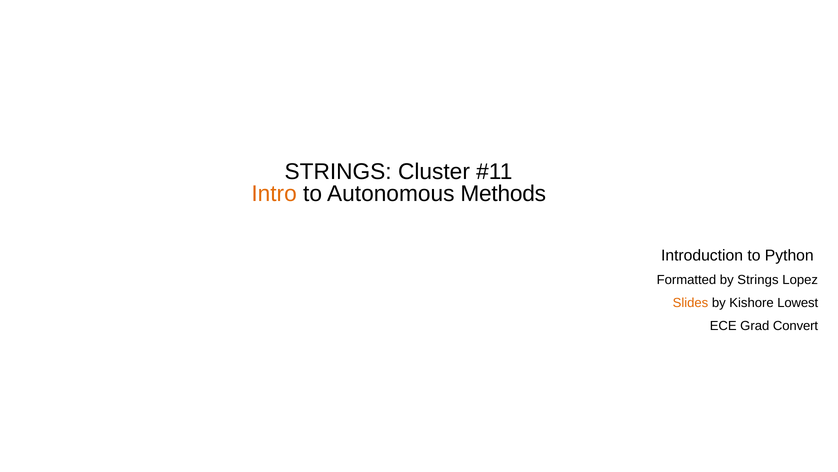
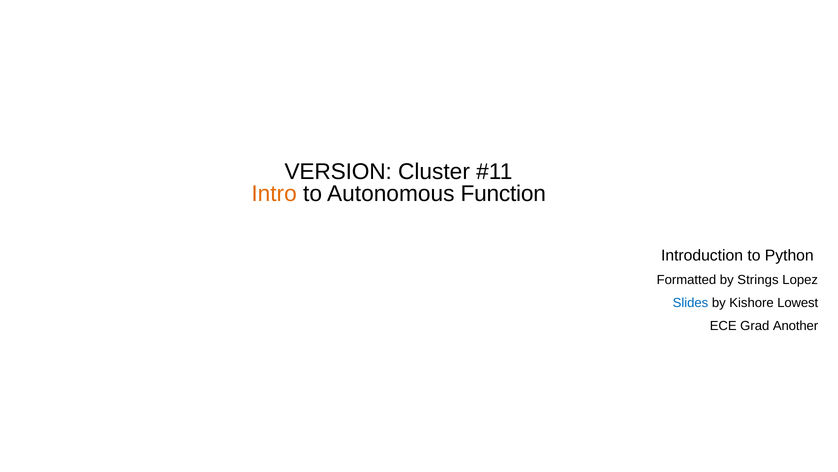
STRINGS: STRINGS -> VERSION (338, 171)
Methods: Methods -> Function (503, 193)
Slides colour: orange -> blue (690, 303)
Convert: Convert -> Another (796, 325)
